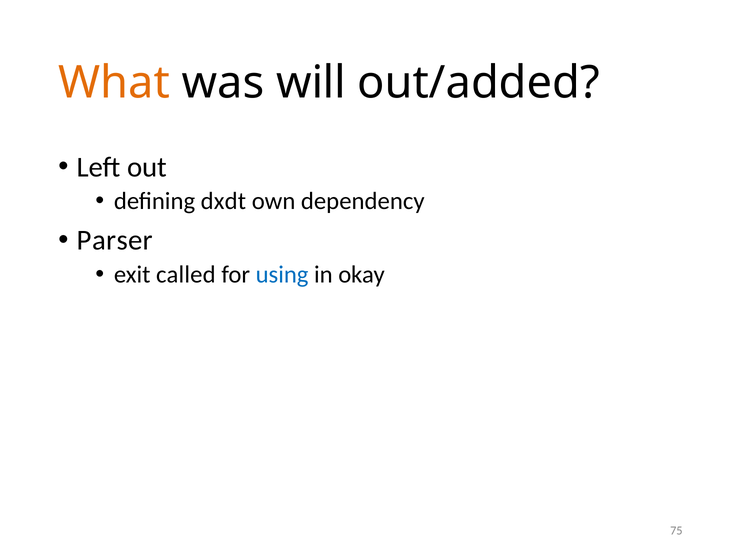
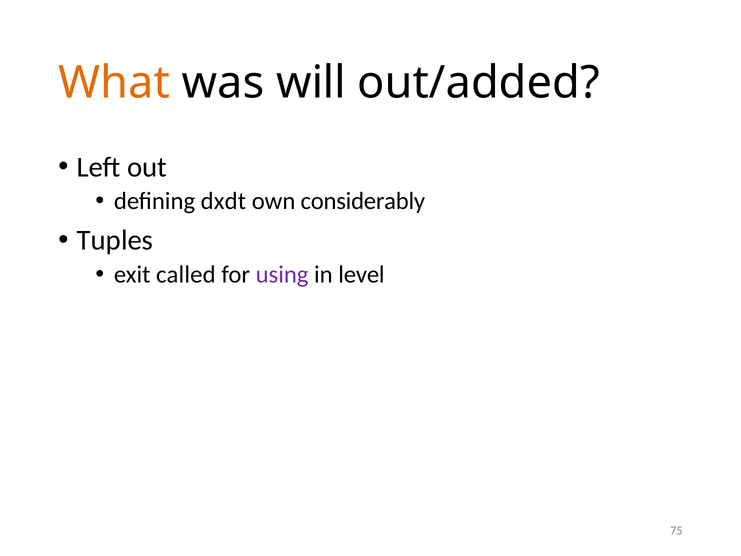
dependency: dependency -> considerably (363, 201)
Parser: Parser -> Tuples (115, 240)
using colour: blue -> purple (282, 274)
okay: okay -> level (361, 274)
